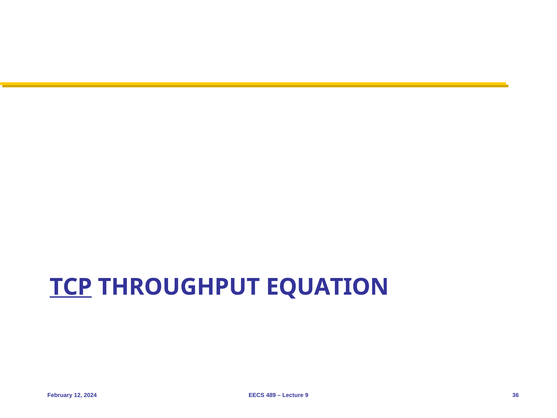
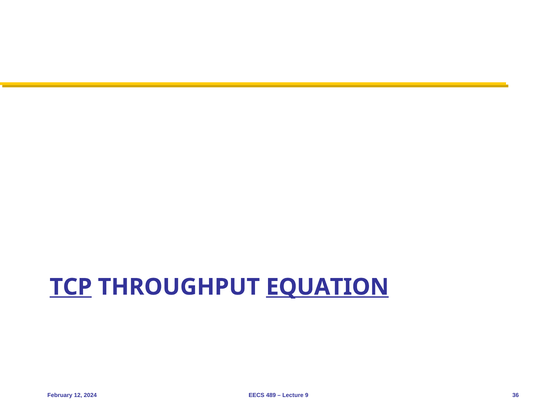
EQUATION underline: none -> present (327, 287)
